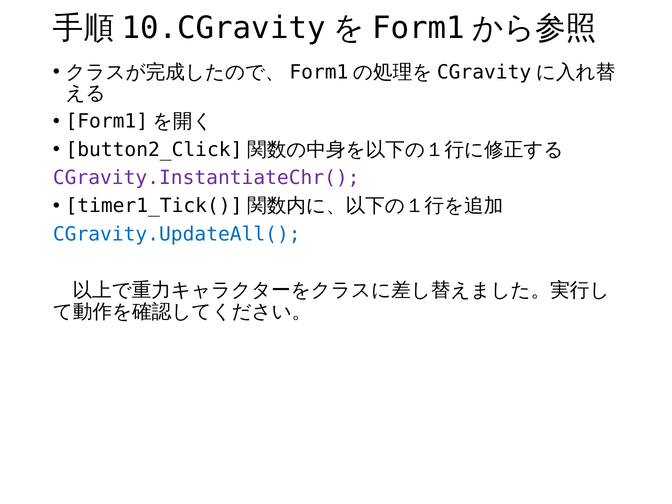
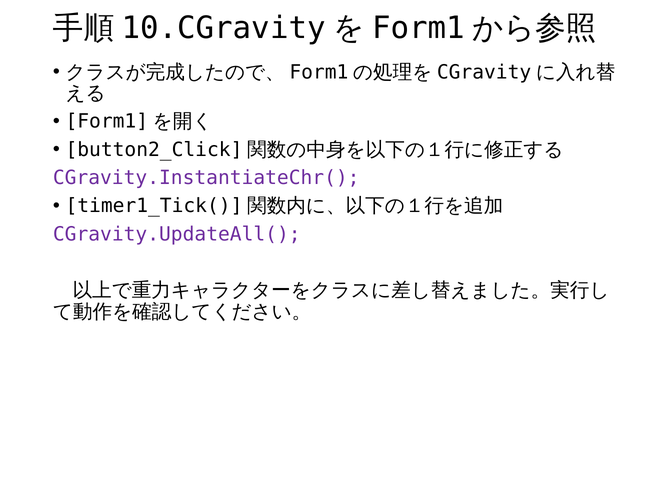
CGravity.UpdateAll( colour: blue -> purple (177, 234)
